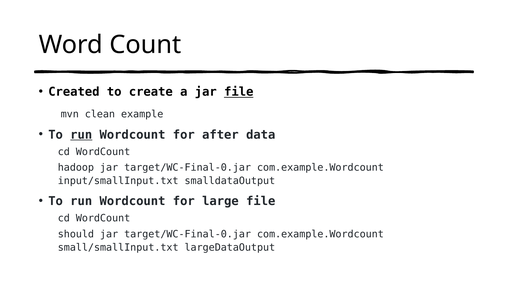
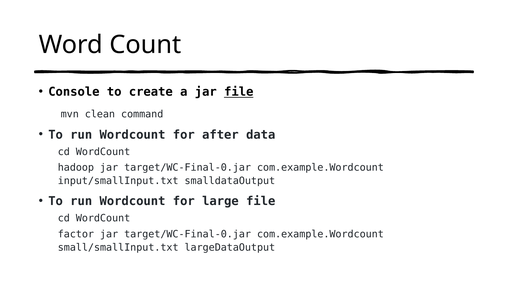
Created: Created -> Console (74, 92)
example: example -> command (142, 114)
run underline: present -> none (81, 135)
should: should -> factor (76, 234)
